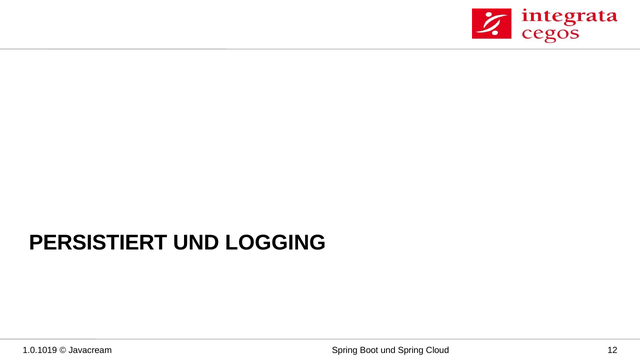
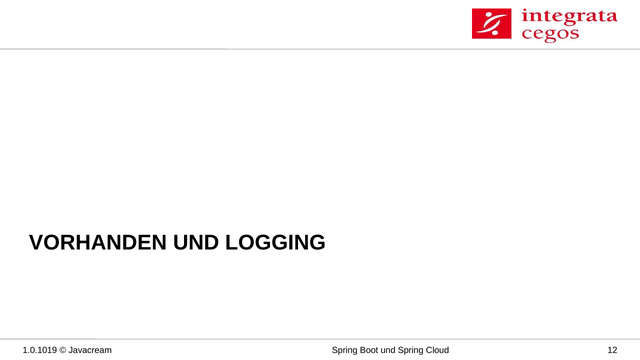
PERSISTIERT: PERSISTIERT -> VORHANDEN (98, 243)
